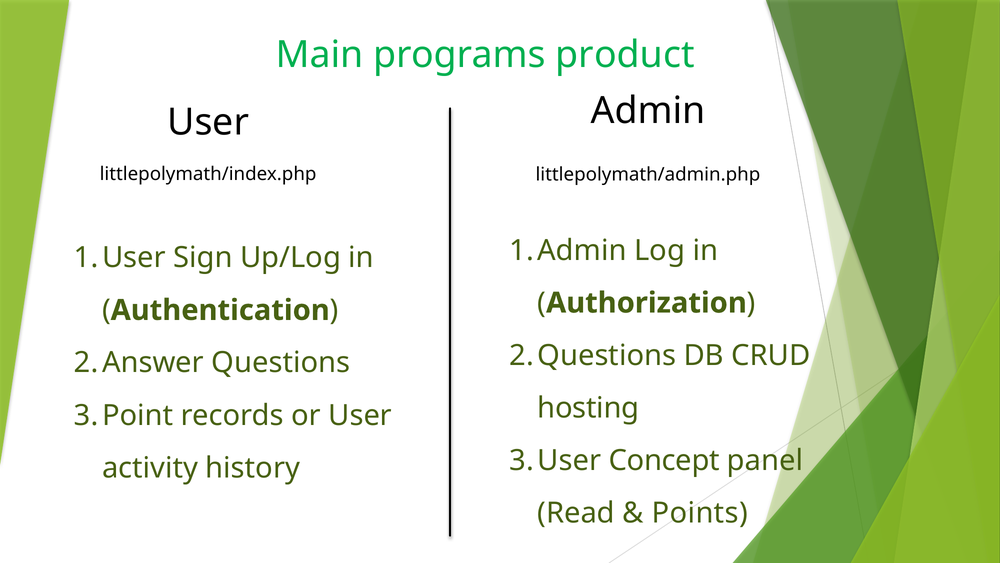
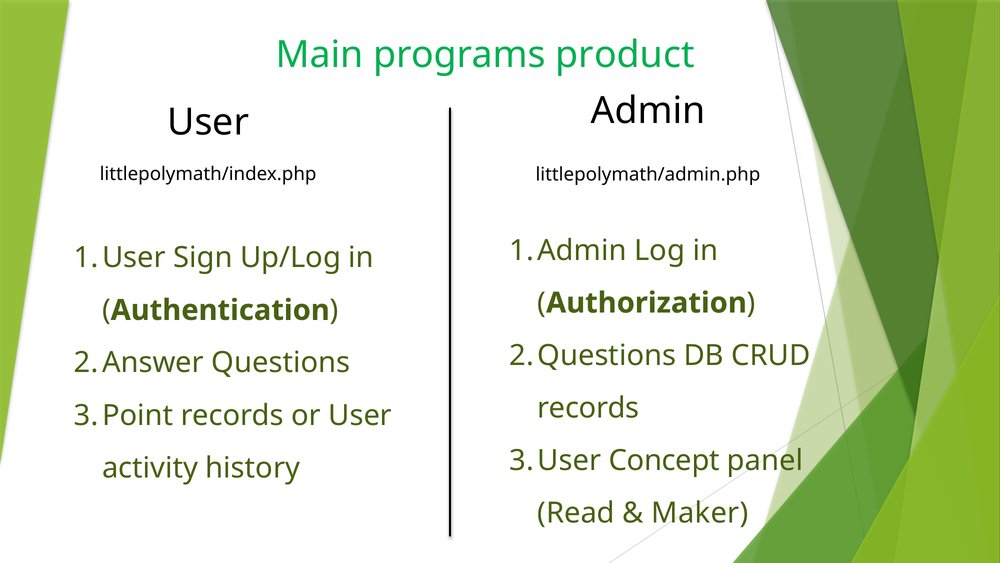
hosting: hosting -> records (588, 408)
Points: Points -> Maker (700, 513)
